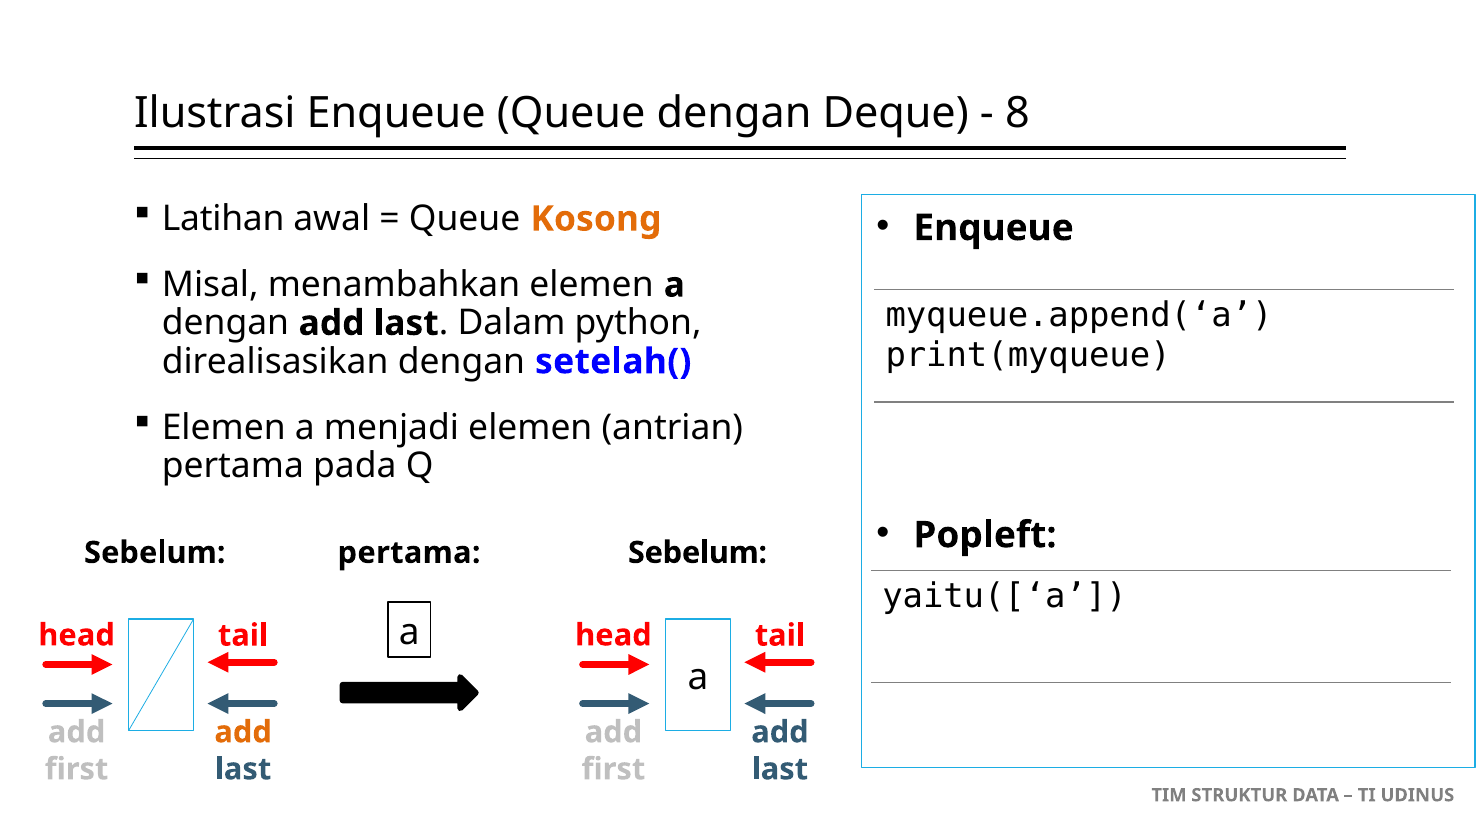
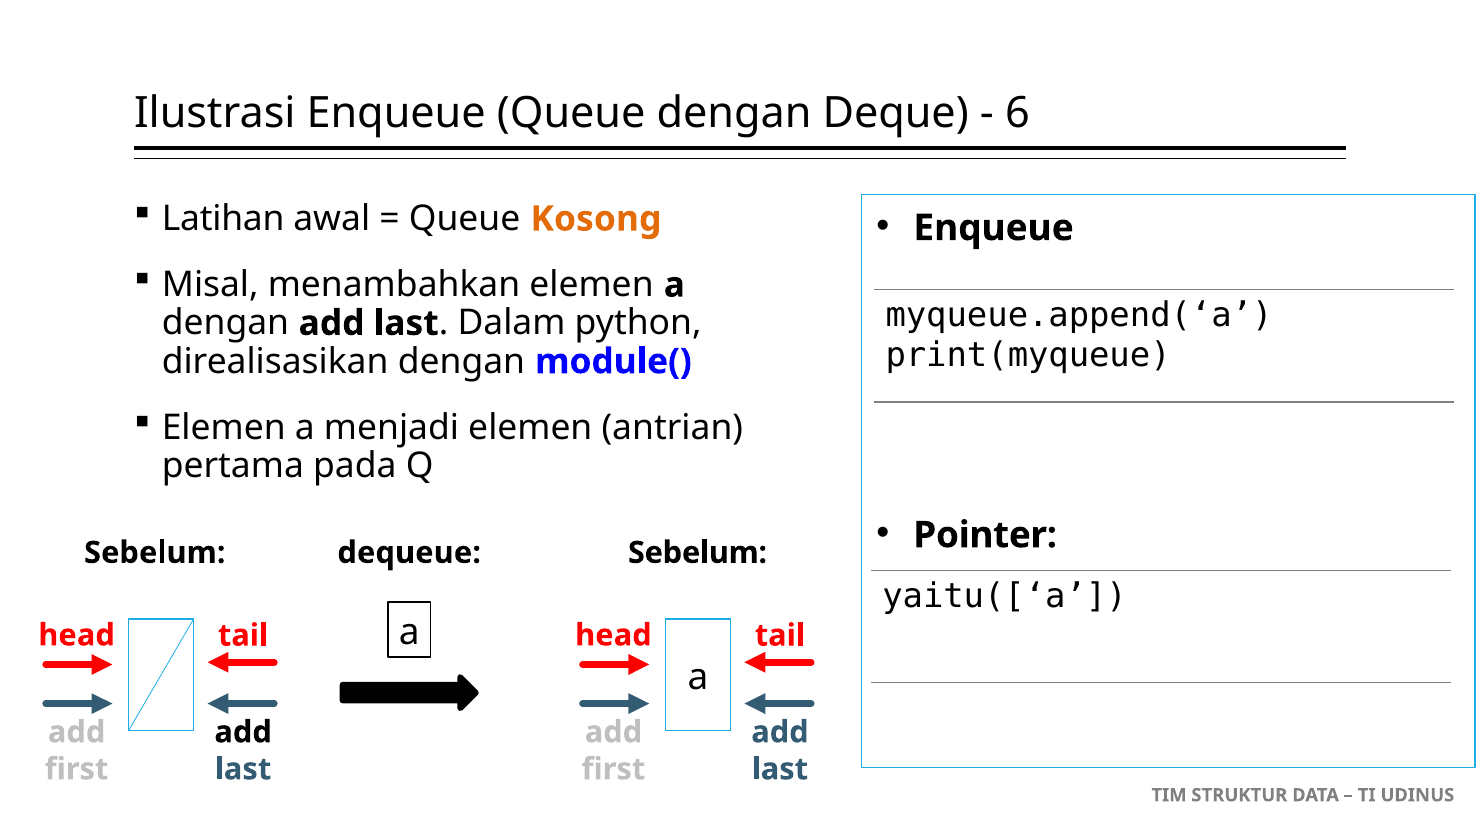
8: 8 -> 6 (1017, 113)
setelah(: setelah( -> module( (613, 361)
Popleft: Popleft -> Pointer (985, 535)
Sebelum pertama: pertama -> dequeue (409, 552)
add colour: orange -> black (243, 732)
